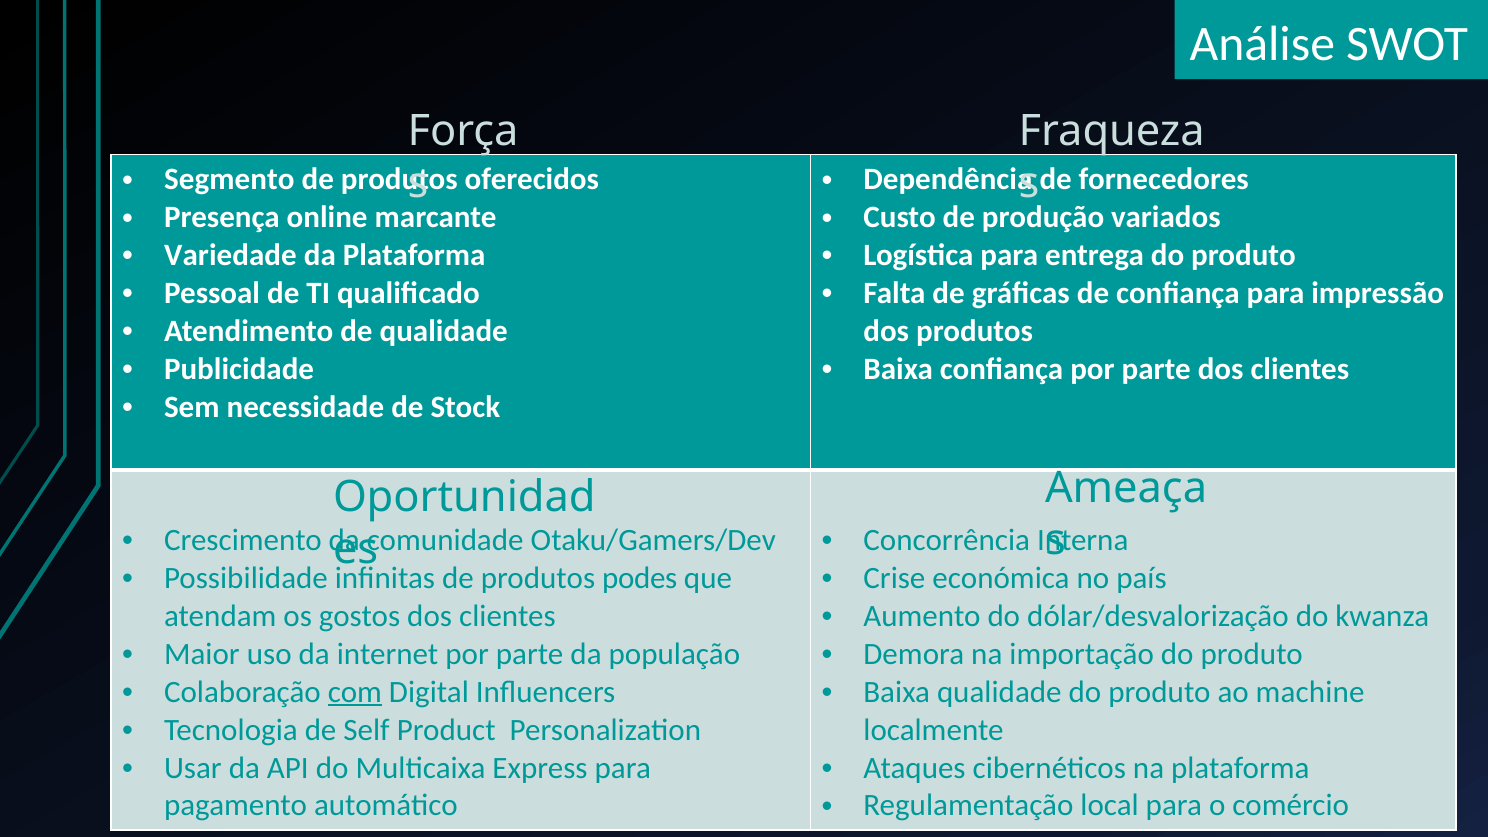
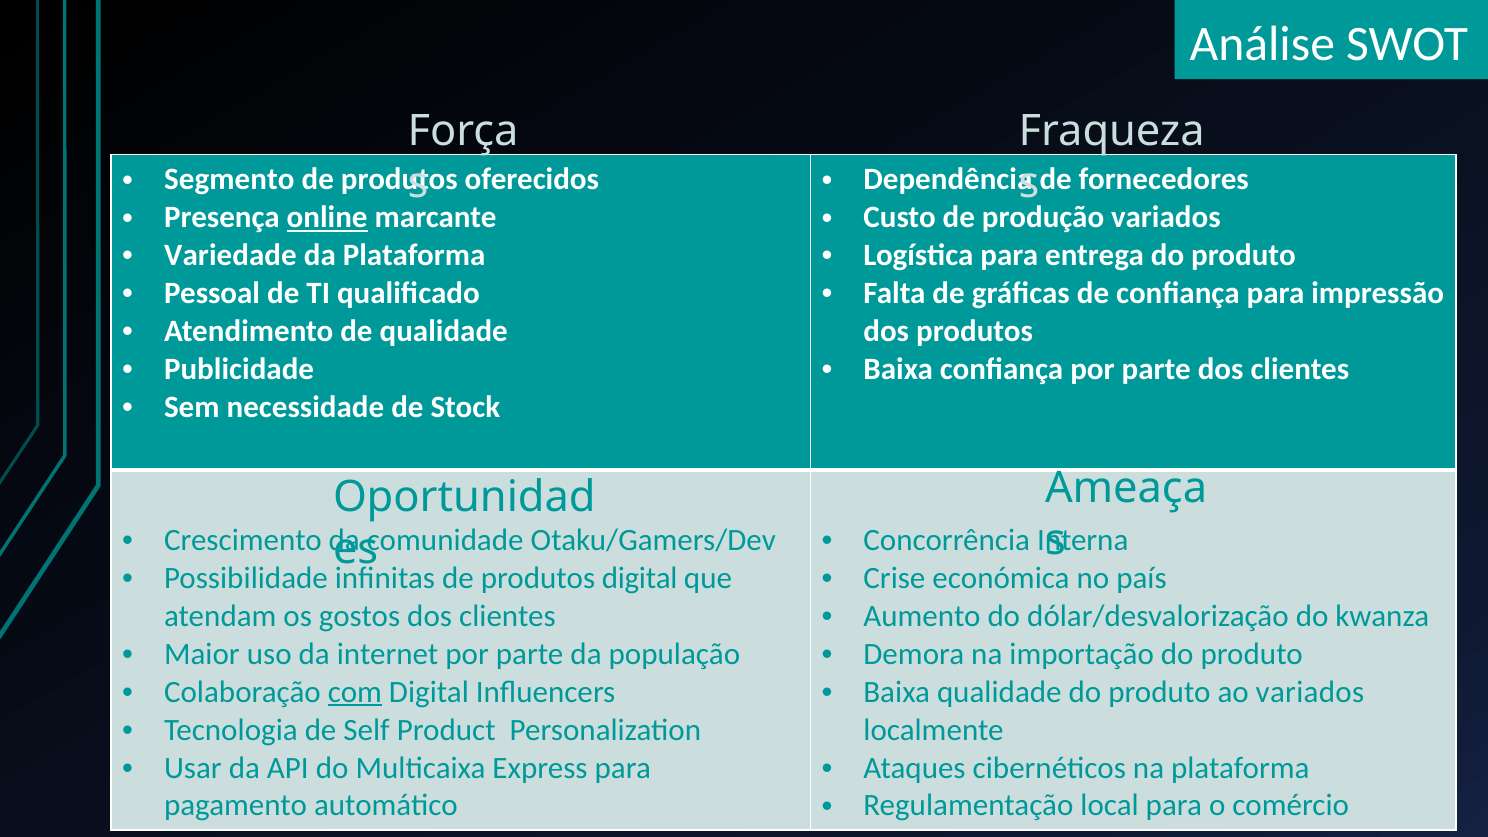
online underline: none -> present (327, 218)
produtos podes: podes -> digital (640, 578)
ao machine: machine -> variados (1310, 692)
